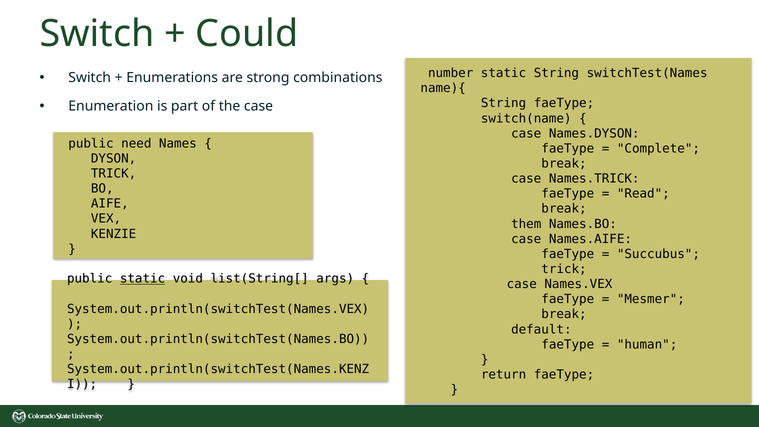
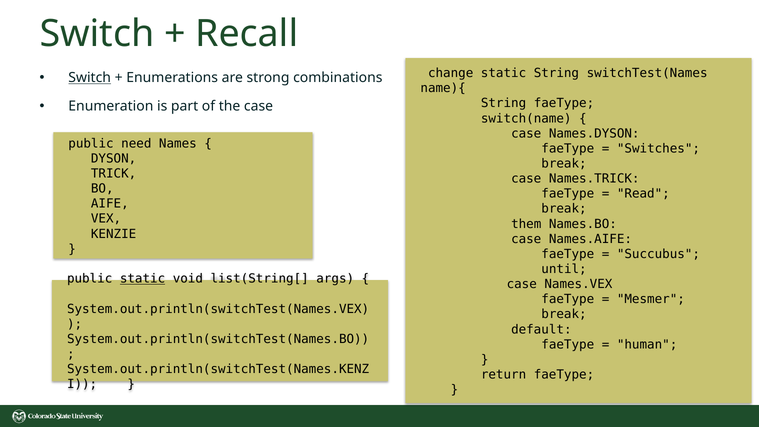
Could: Could -> Recall (247, 34)
number: number -> change (451, 73)
Switch underline: none -> present (90, 78)
Complete: Complete -> Switches (658, 149)
trick: trick -> until (564, 269)
